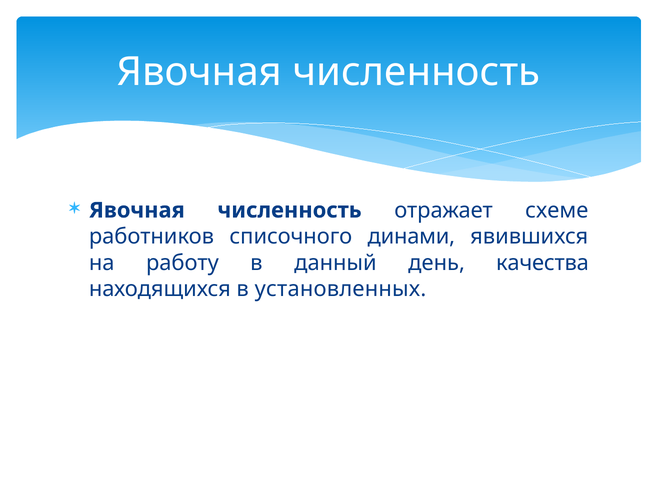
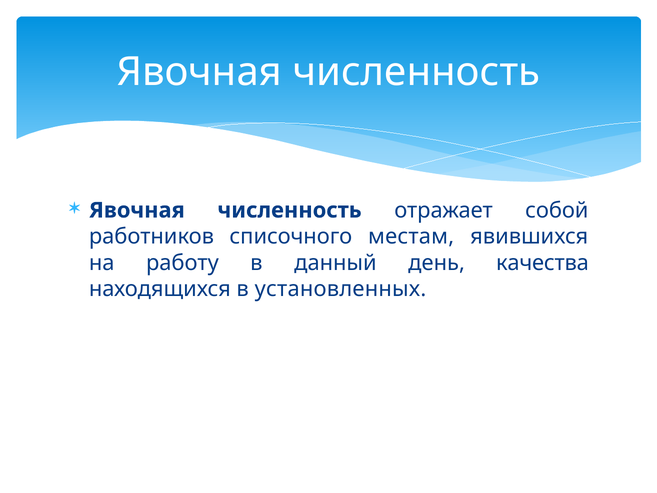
схеме: схеме -> собой (557, 210)
динами: динами -> местам (411, 236)
